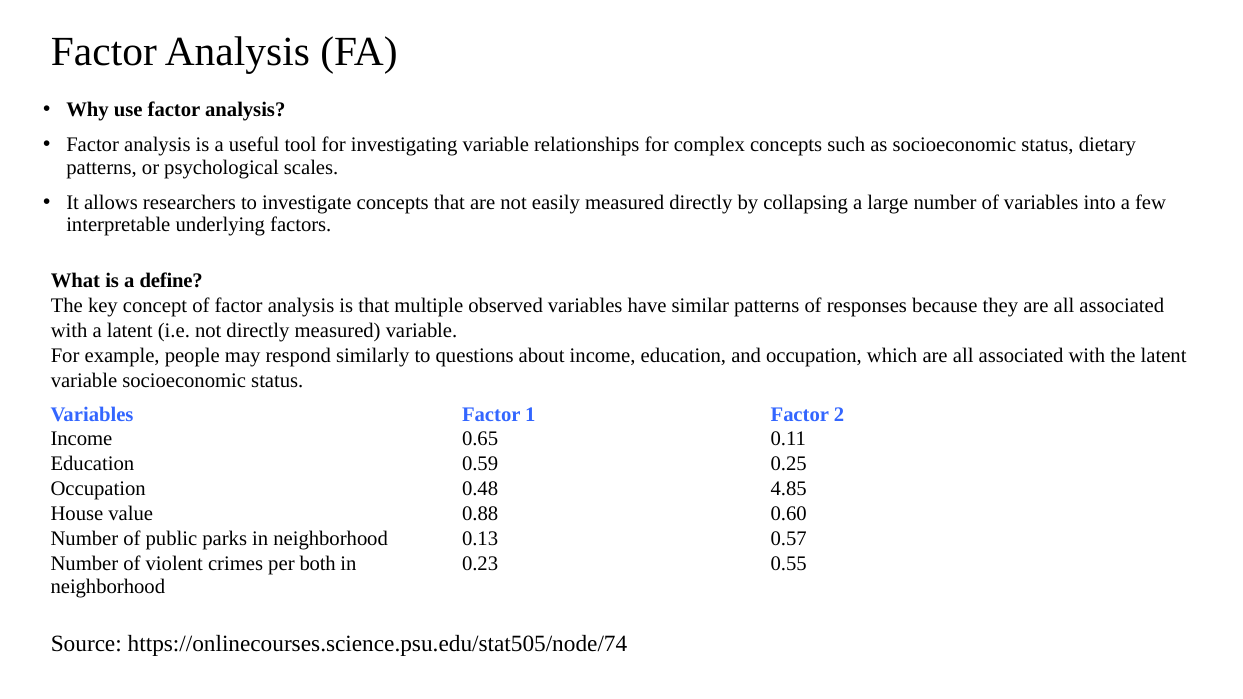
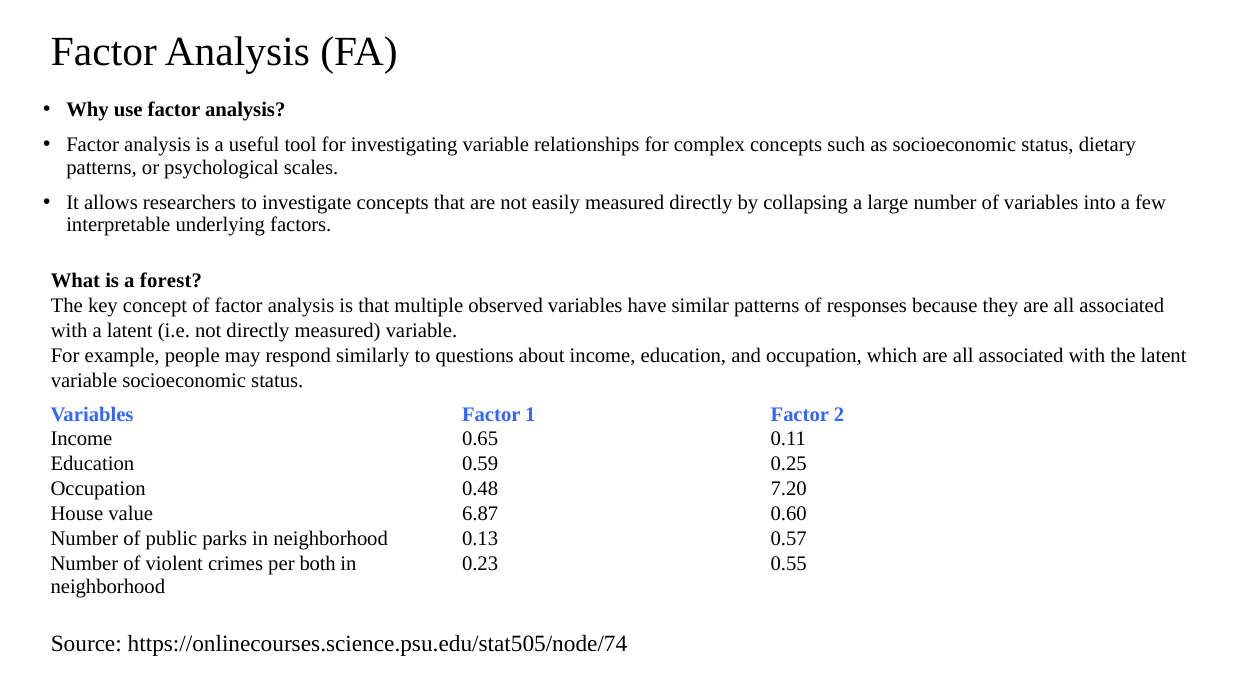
define: define -> forest (171, 281)
4.85: 4.85 -> 7.20 (789, 489)
0.88: 0.88 -> 6.87 (480, 514)
